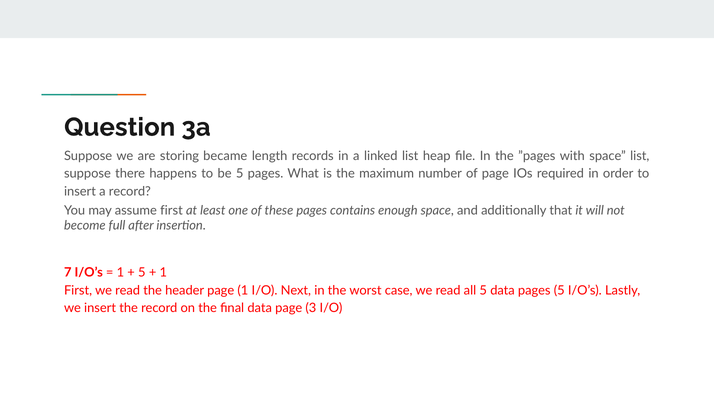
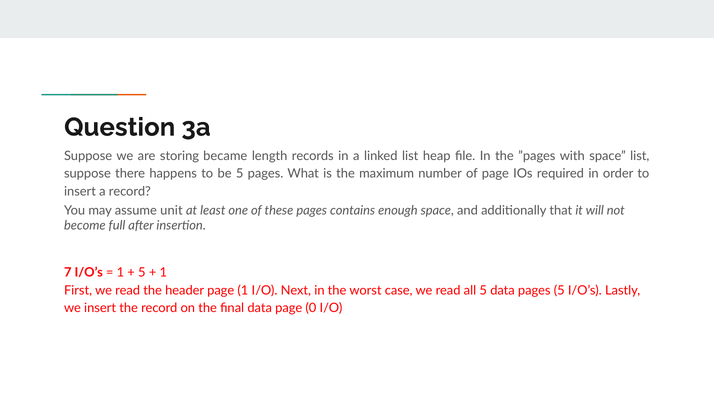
assume first: first -> unit (171, 211)
3: 3 -> 0 (311, 309)
